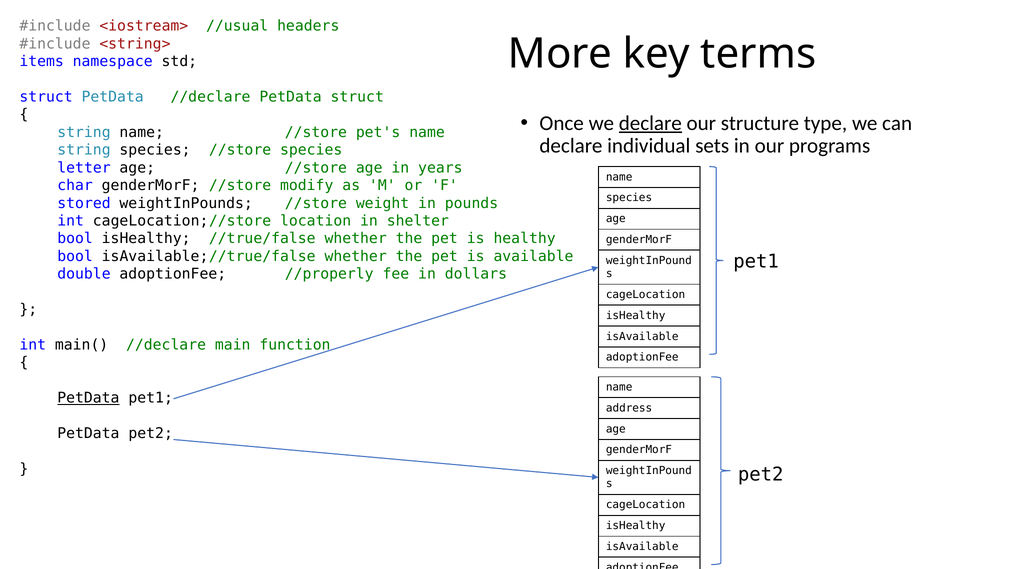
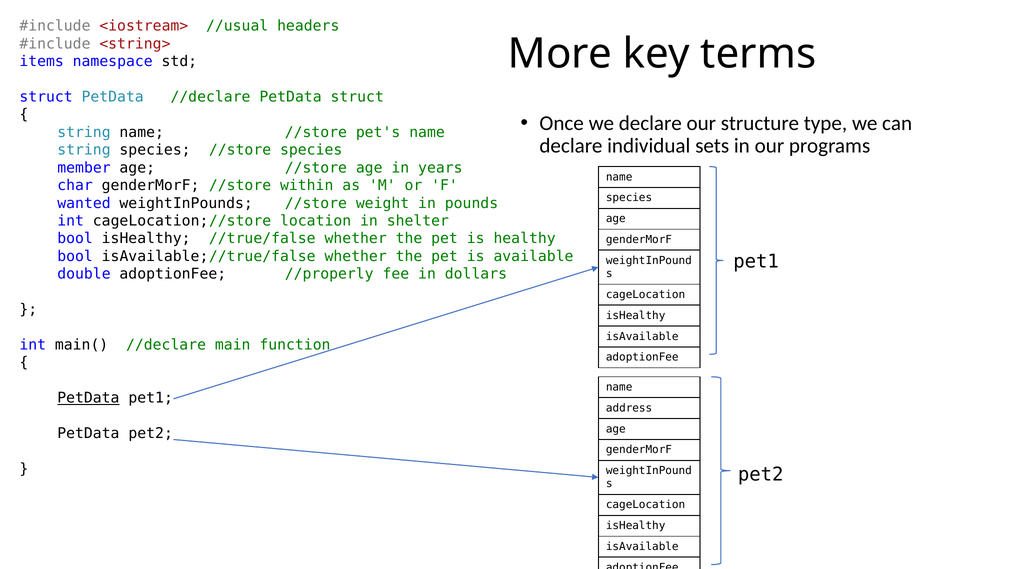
declare underline: present -> none (650, 123)
letter: letter -> member (84, 168)
modify: modify -> within (307, 185)
stored: stored -> wanted (84, 203)
